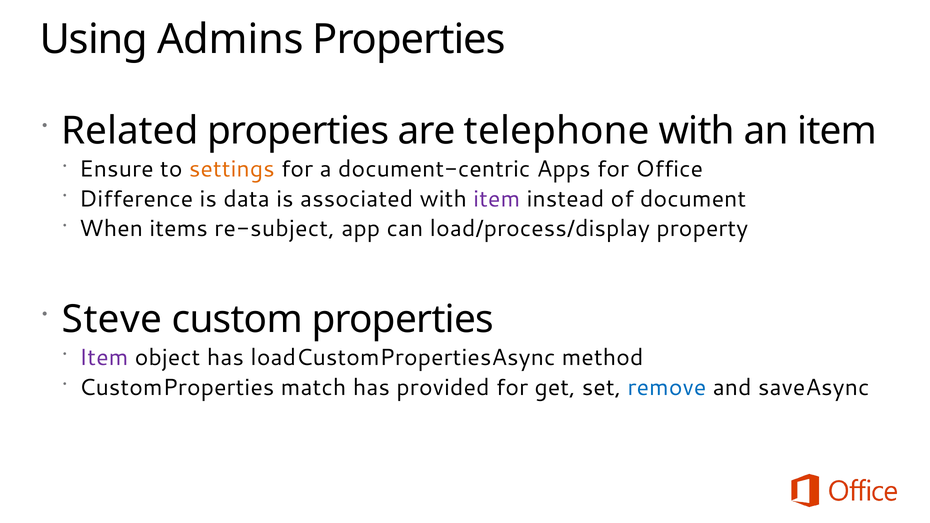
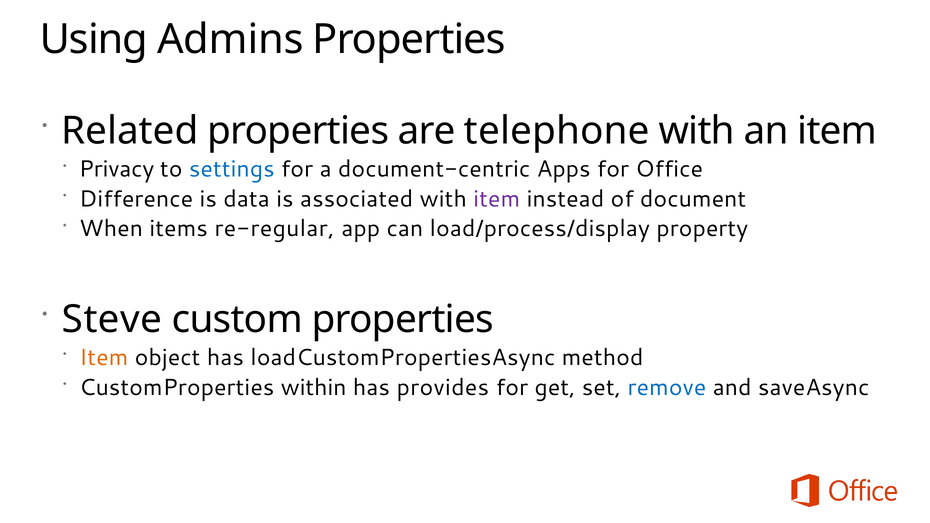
Ensure: Ensure -> Privacy (117, 169)
settings colour: orange -> blue (232, 169)
re-subject: re-subject -> re-regular (274, 229)
Item colour: purple -> orange (104, 358)
match: match -> within (314, 388)
provided: provided -> provides (443, 388)
